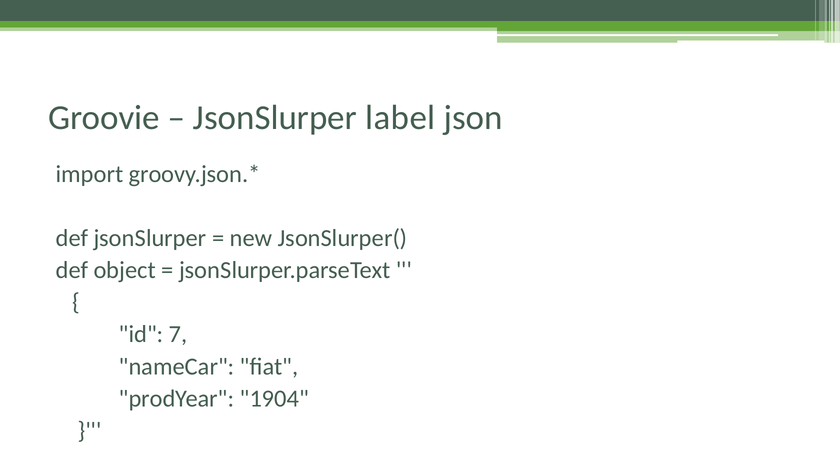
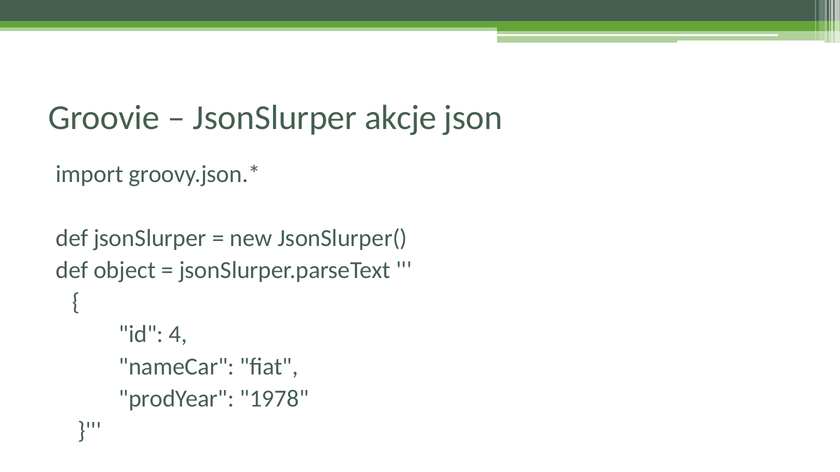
label: label -> akcje (401, 118)
7: 7 -> 4 (178, 335)
1904: 1904 -> 1978 (274, 399)
